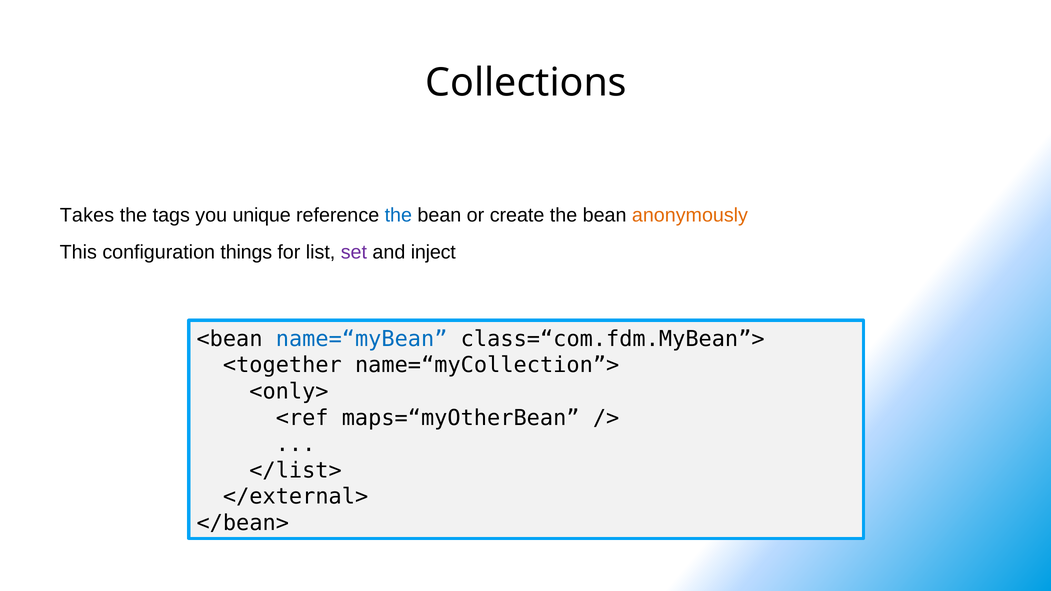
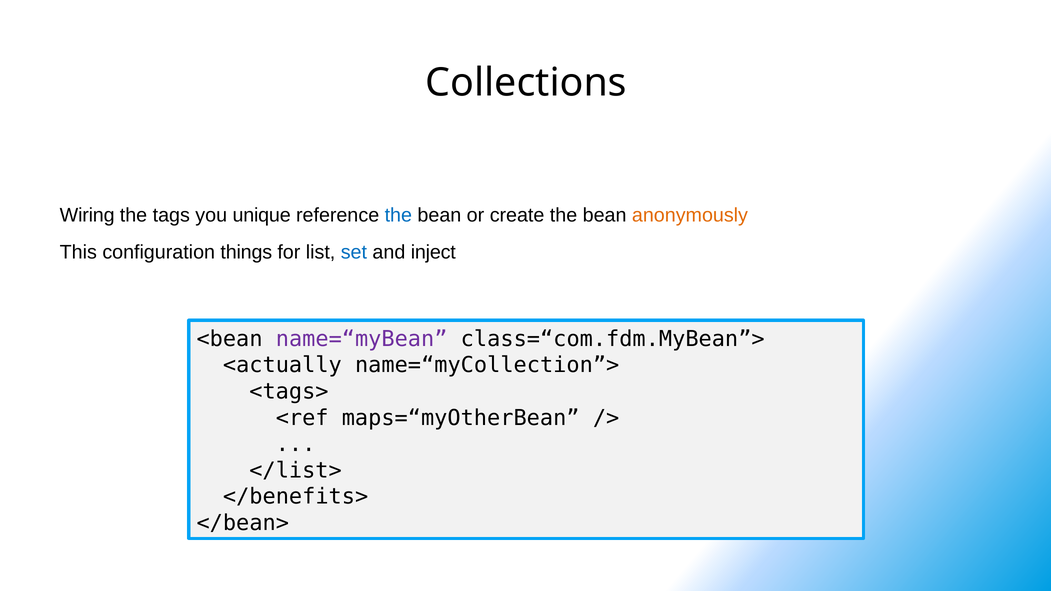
Takes: Takes -> Wiring (87, 215)
set colour: purple -> blue (354, 252)
name=“myBean colour: blue -> purple (362, 339)
<together: <together -> <actually (282, 365)
<only>: <only> -> <tags> (289, 392)
</external>: </external> -> </benefits> (296, 497)
